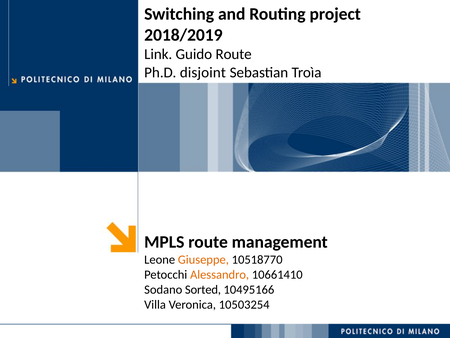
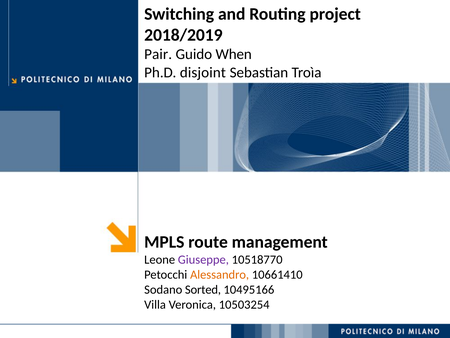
Link: Link -> Pair (158, 54)
Guido Route: Route -> When (234, 54)
Giuseppe colour: orange -> purple (203, 259)
